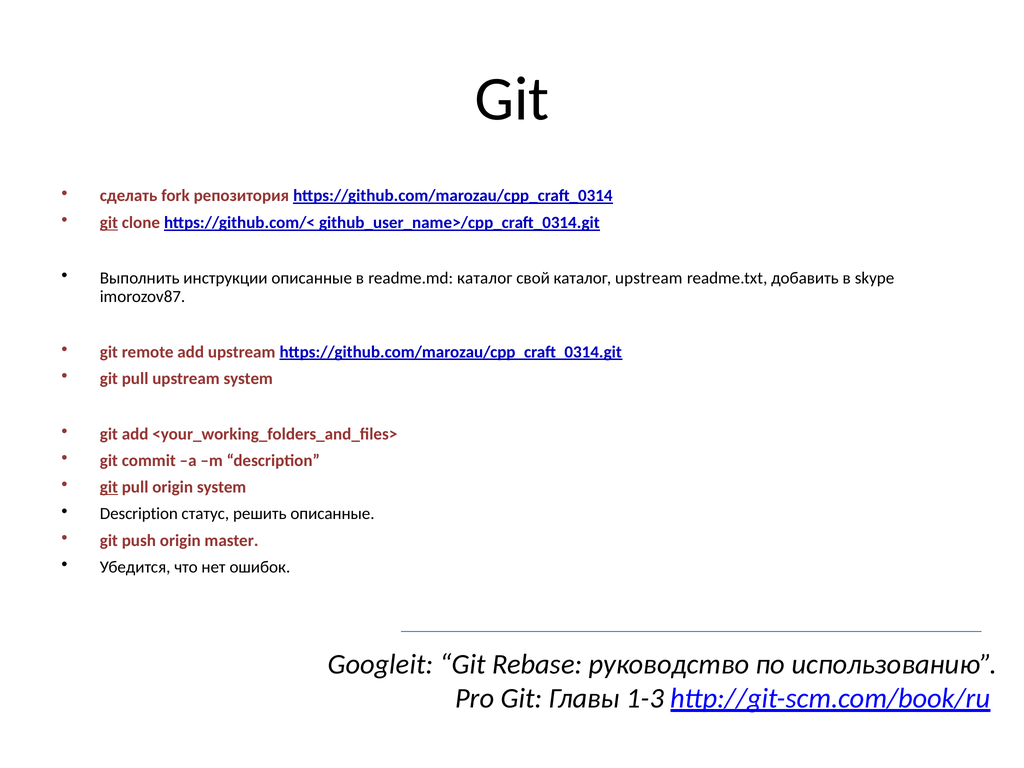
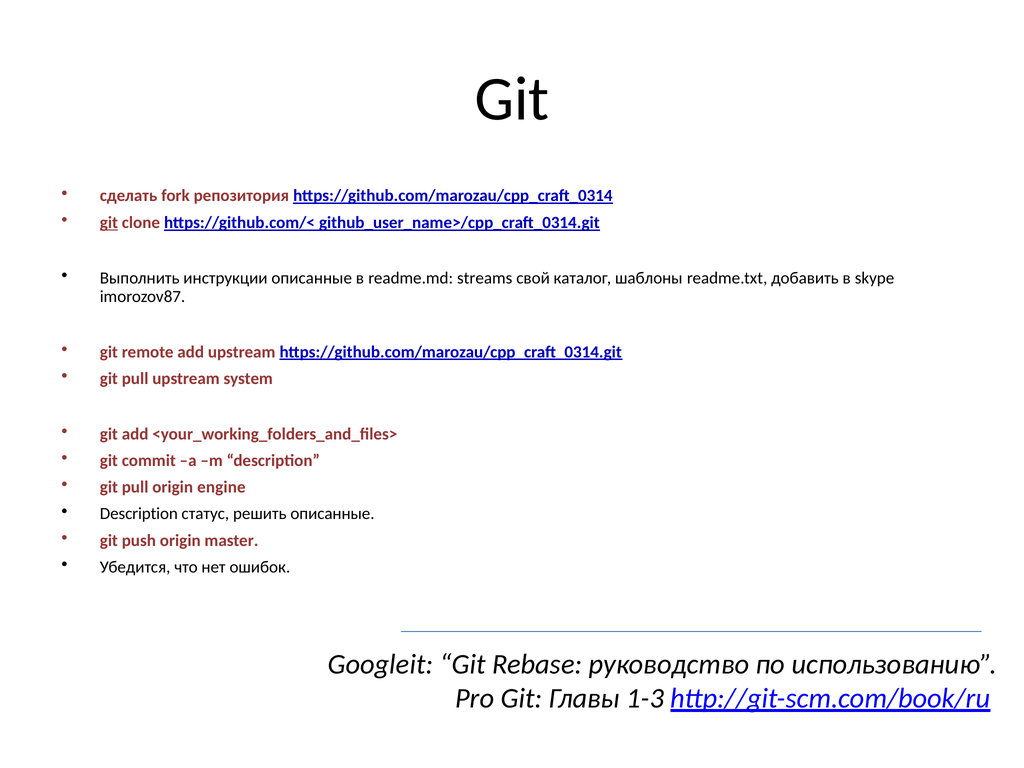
readme.md каталог: каталог -> streams (485, 278)
каталог upstream: upstream -> шаблоны (649, 278)
git underline: present -> none (109, 487)
origin system: system -> engine (221, 487)
